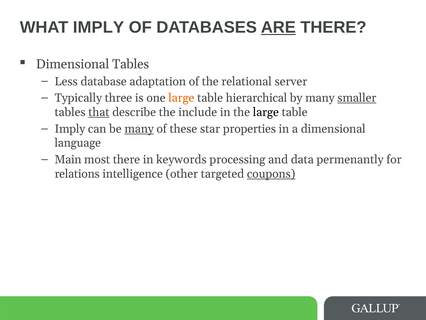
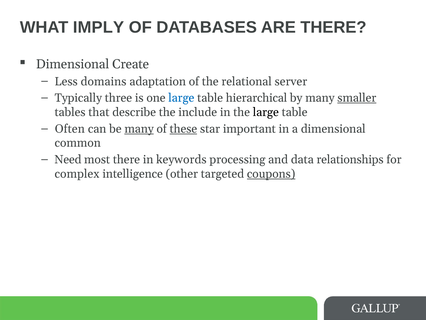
ARE underline: present -> none (278, 27)
Dimensional Tables: Tables -> Create (131, 64)
database: database -> domains (104, 81)
large colour: orange -> blue (181, 98)
that underline: present -> none (99, 112)
Imply: Imply -> Often (70, 129)
these underline: none -> present (183, 129)
properties: properties -> important (249, 129)
language: language -> common (78, 143)
Main: Main -> Need (68, 159)
permenantly: permenantly -> relationships (350, 159)
relations: relations -> complex (77, 174)
